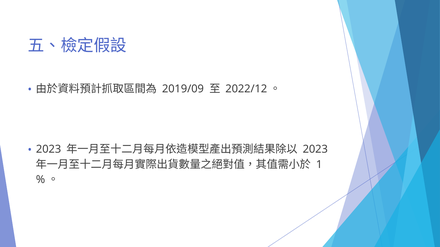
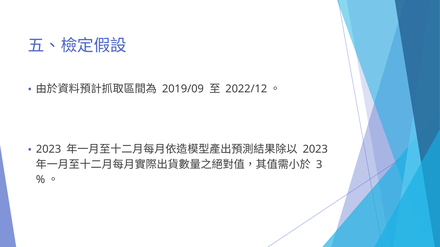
1: 1 -> 3 (319, 165)
